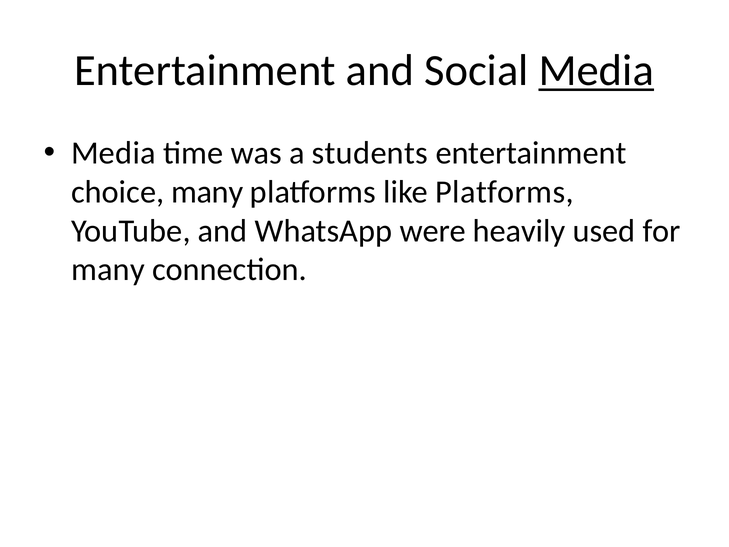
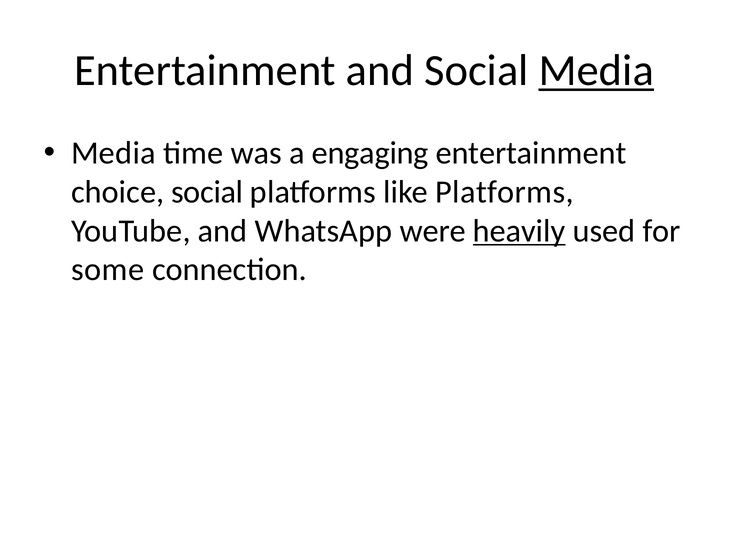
students: students -> engaging (370, 153)
choice many: many -> social (207, 192)
heavily underline: none -> present (519, 231)
many: many -> some (108, 270)
